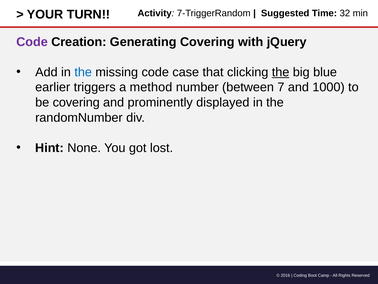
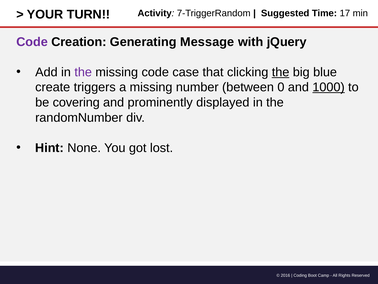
32: 32 -> 17 (345, 13)
Generating Covering: Covering -> Message (207, 42)
the colour: blue -> purple (83, 72)
earlier: earlier -> create (53, 87)
a method: method -> missing (151, 87)
7: 7 -> 0 (281, 87)
1000 underline: none -> present (329, 87)
